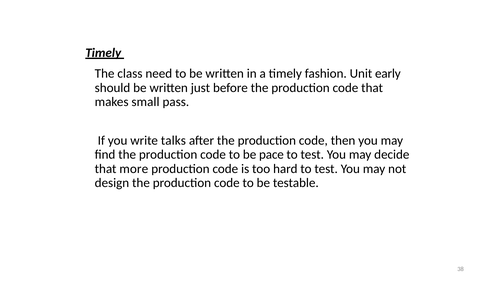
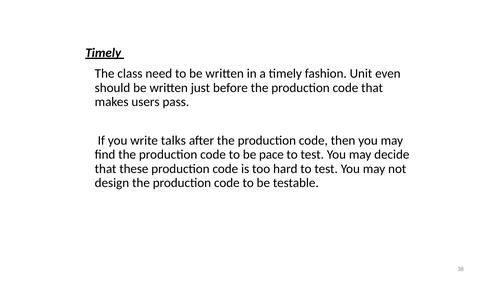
early: early -> even (388, 73)
small: small -> users (146, 102)
more: more -> these (134, 169)
